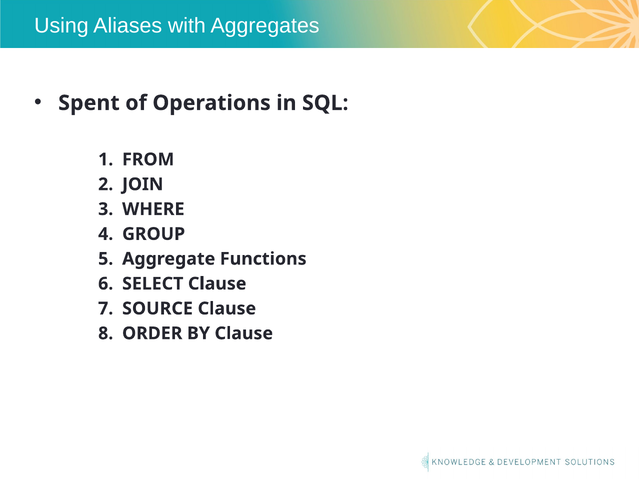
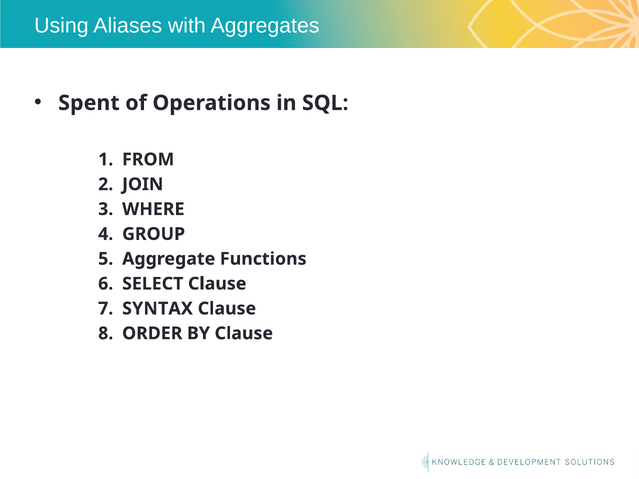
SOURCE: SOURCE -> SYNTAX (157, 309)
